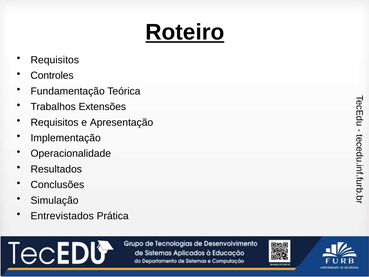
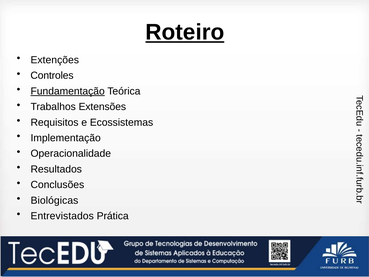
Requisitos: Requisitos -> Extenções (55, 60)
Fundamentação underline: none -> present (68, 91)
Apresentação: Apresentação -> Ecossistemas (122, 122)
Simulação: Simulação -> Biológicas (54, 200)
